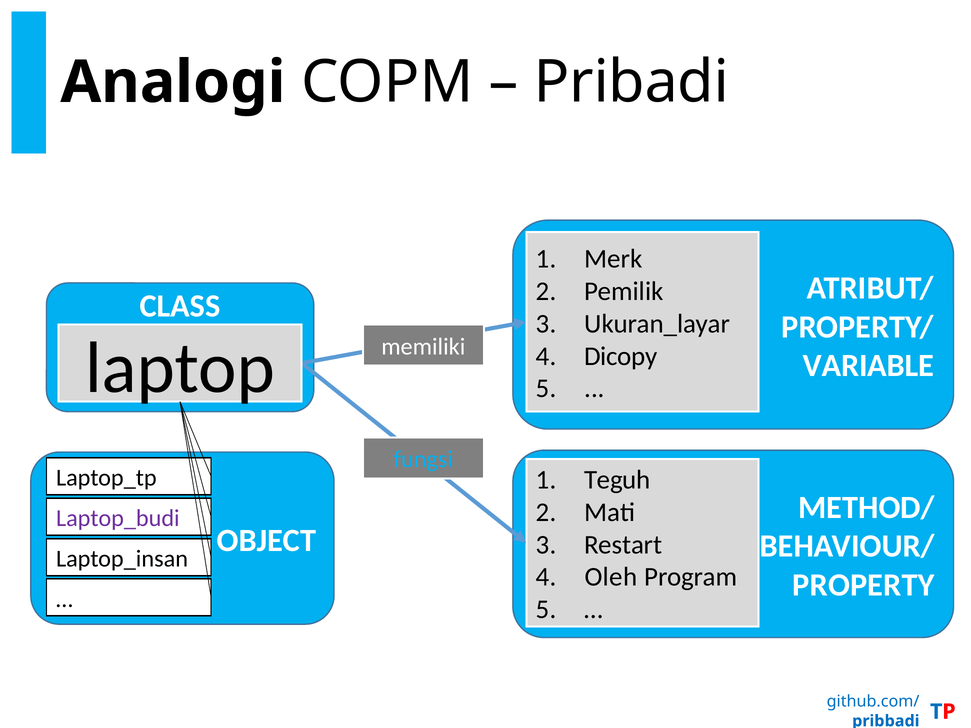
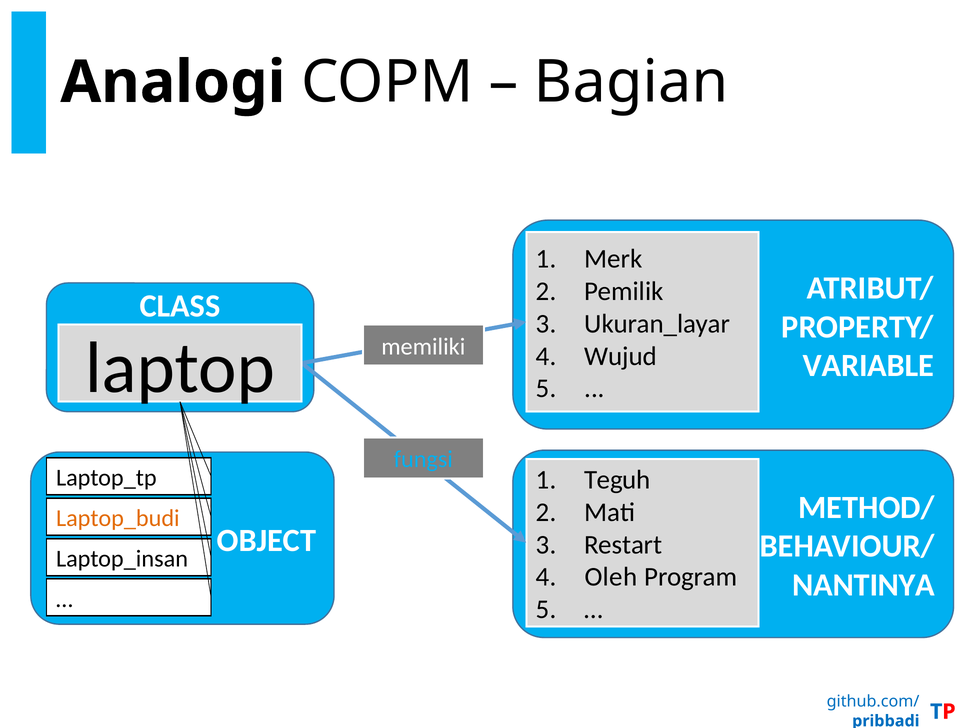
Pribadi: Pribadi -> Bagian (631, 82)
Dicopy: Dicopy -> Wujud (621, 356)
Laptop_budi colour: purple -> orange (118, 519)
PROPERTY: PROPERTY -> NANTINYA (864, 585)
